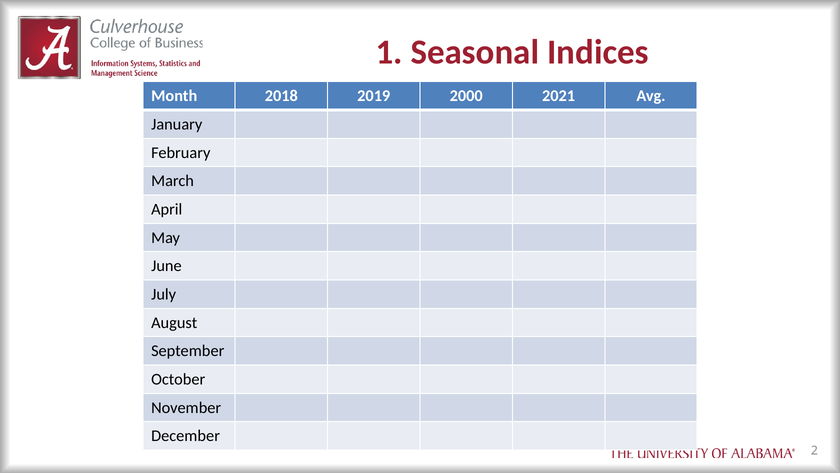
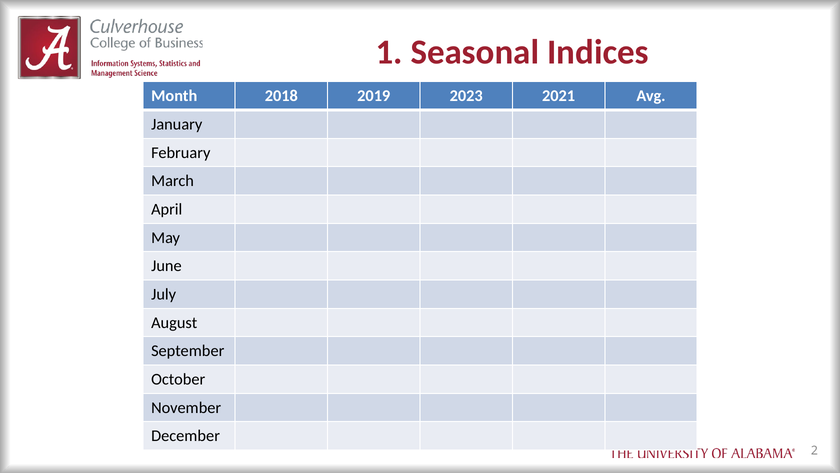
2000: 2000 -> 2023 (466, 96)
